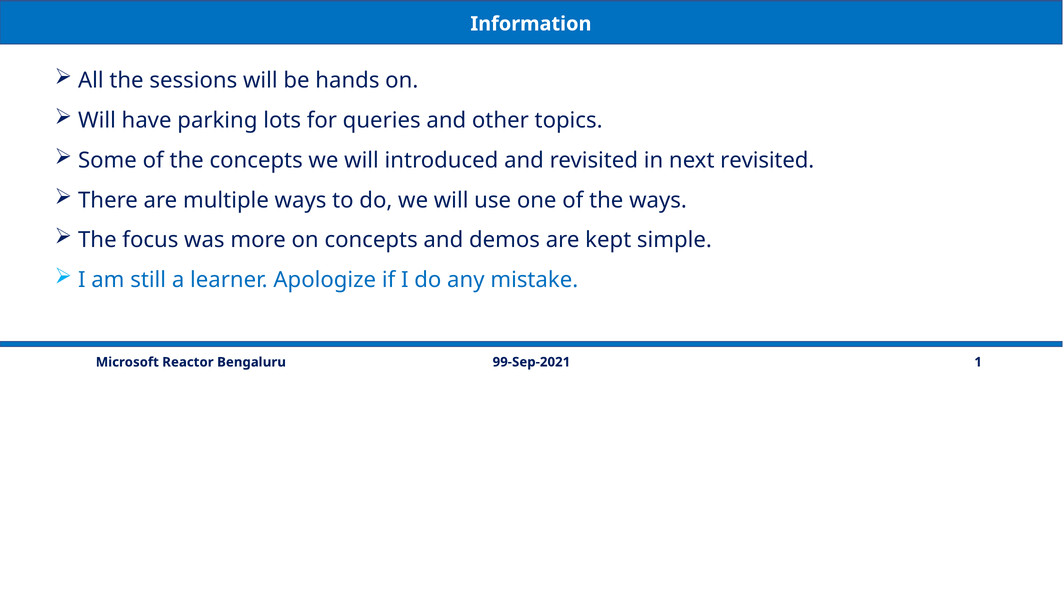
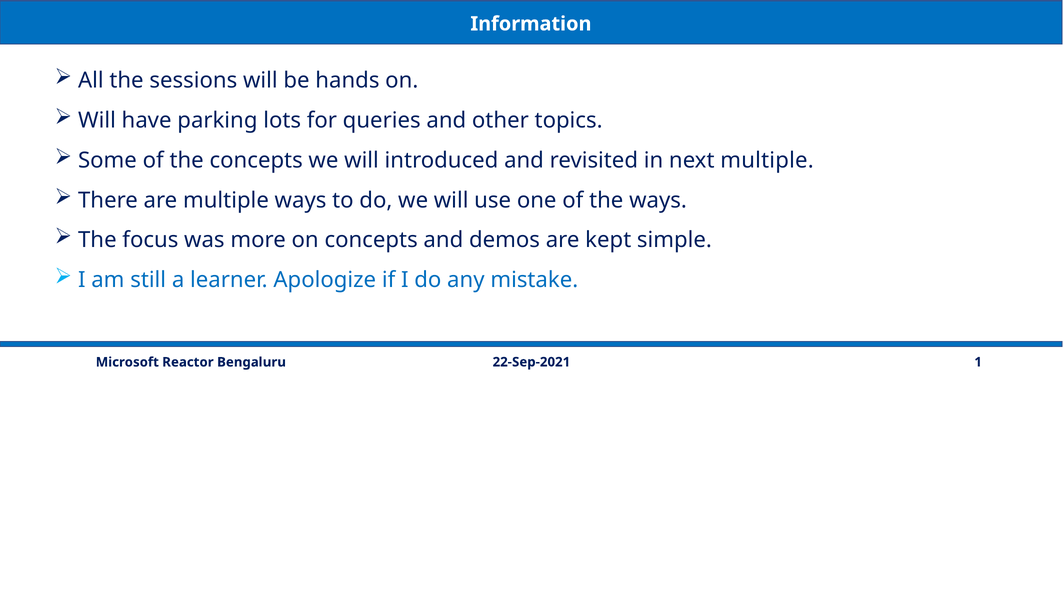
next revisited: revisited -> multiple (767, 160)
99-Sep-2021: 99-Sep-2021 -> 22-Sep-2021 (531, 362)
